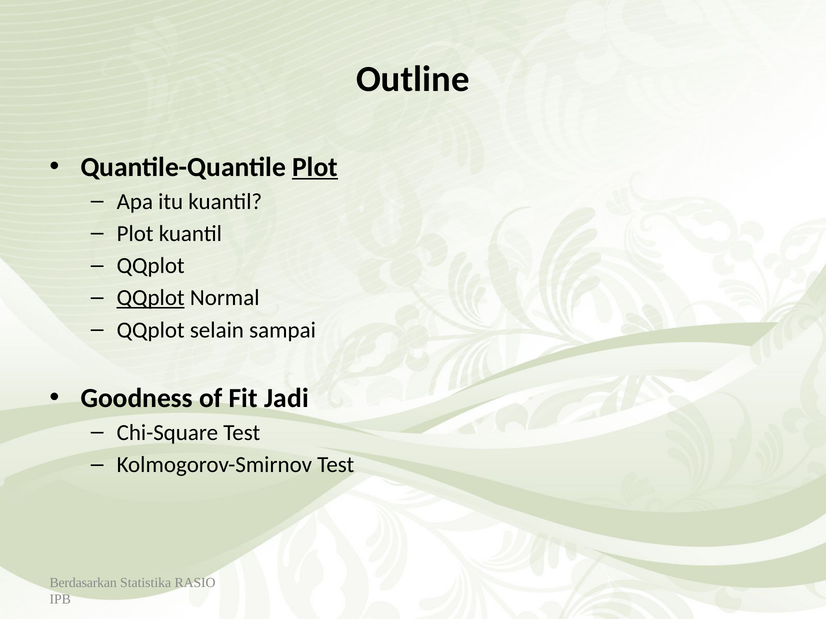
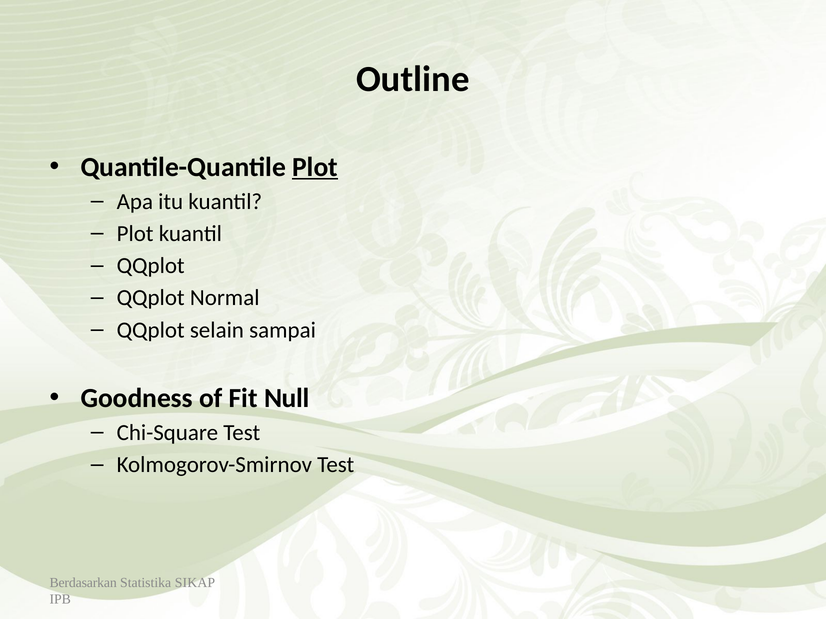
QQplot underline: present -> none (151, 298)
Jadi: Jadi -> Null (287, 398)
RASIO: RASIO -> SIKAP (195, 583)
